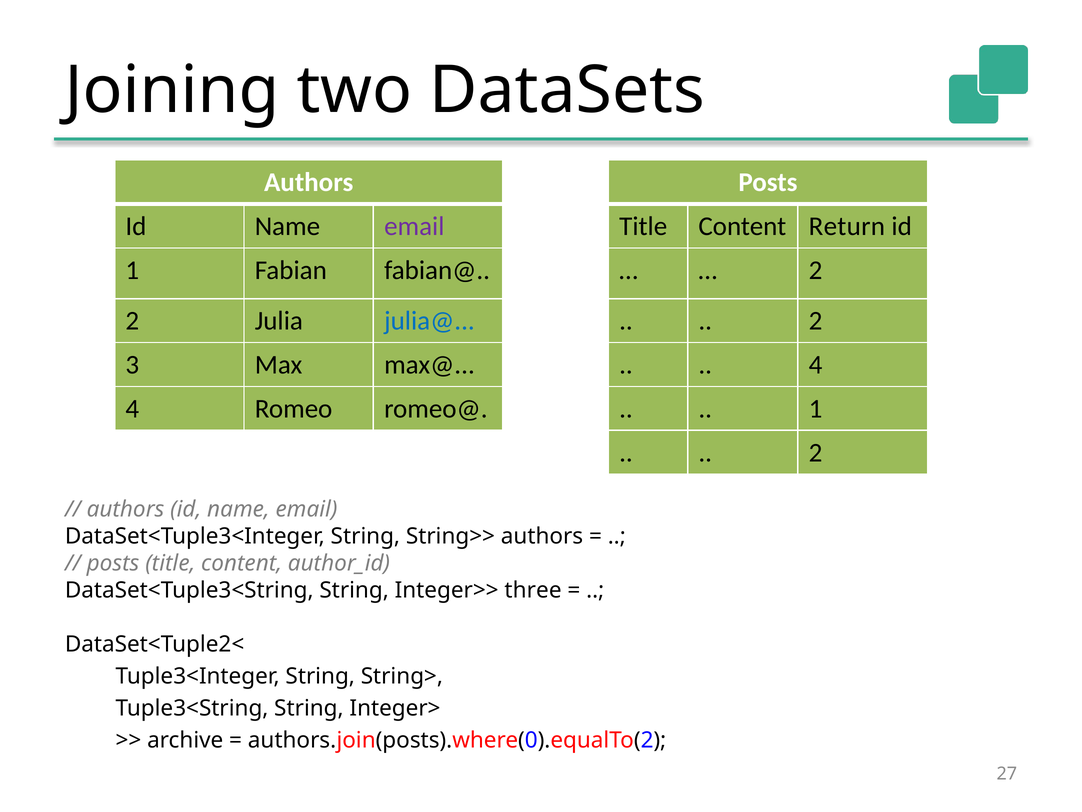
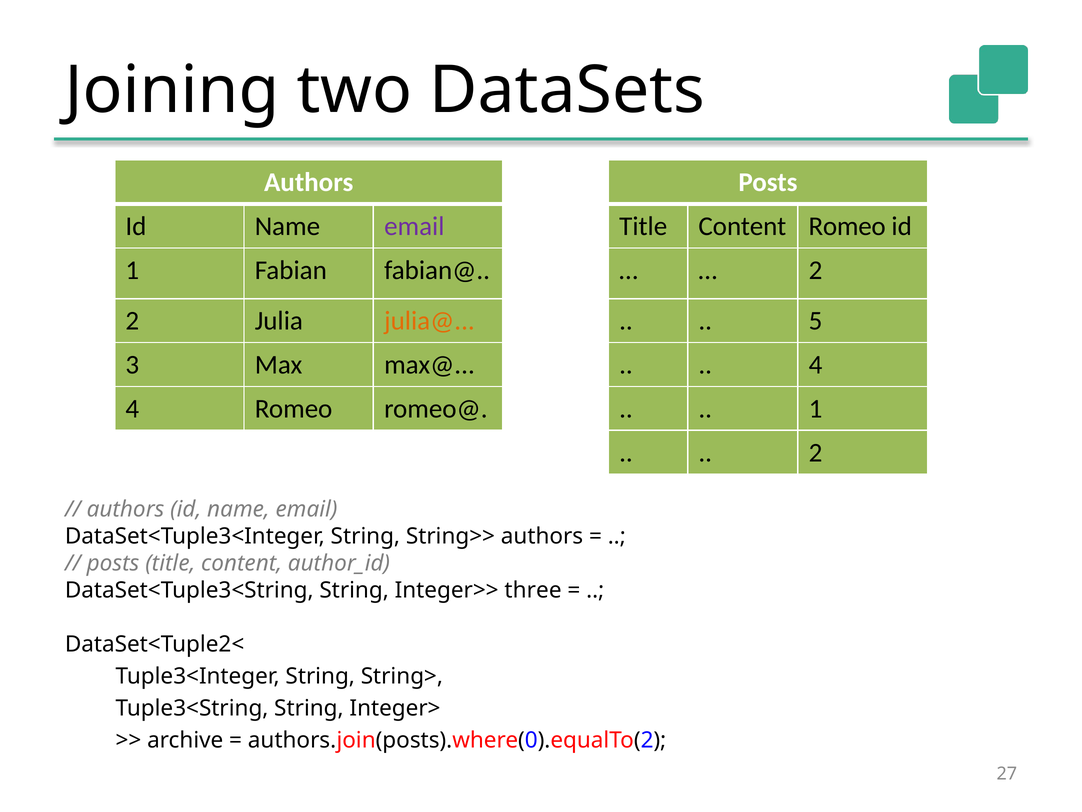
Content Return: Return -> Romeo (847, 226)
julia@ colour: blue -> orange (429, 321)
2: 2 -> 5 (816, 321)
